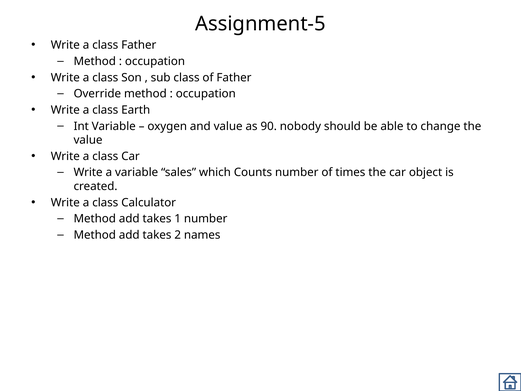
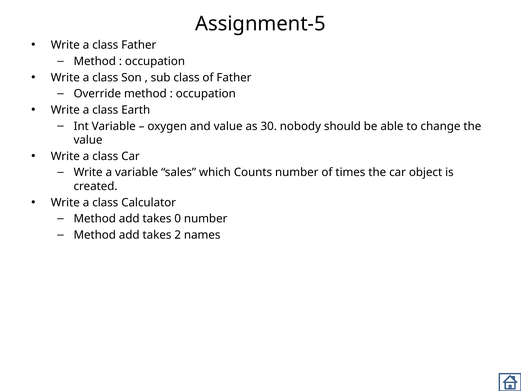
90: 90 -> 30 (269, 126)
1: 1 -> 0 (178, 219)
